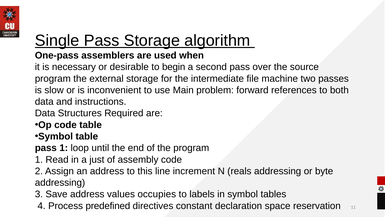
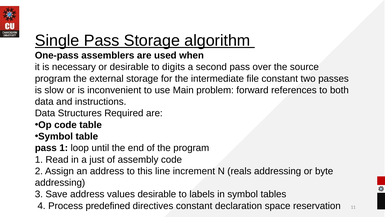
begin: begin -> digits (174, 67)
file machine: machine -> constant (280, 78)
values occupies: occupies -> desirable (157, 194)
